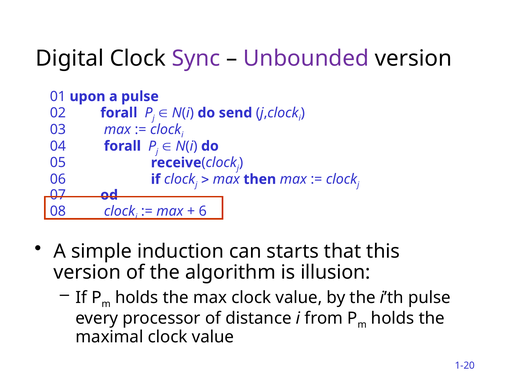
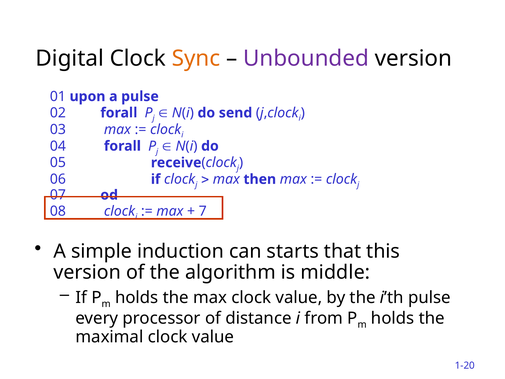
Sync colour: purple -> orange (196, 58)
6: 6 -> 7 (203, 211)
illusion: illusion -> middle (335, 272)
